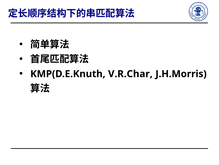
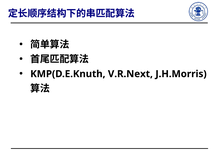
V.R.Char: V.R.Char -> V.R.Next (130, 74)
